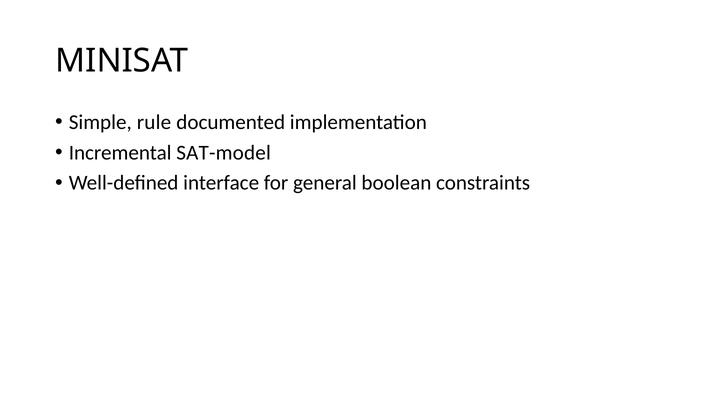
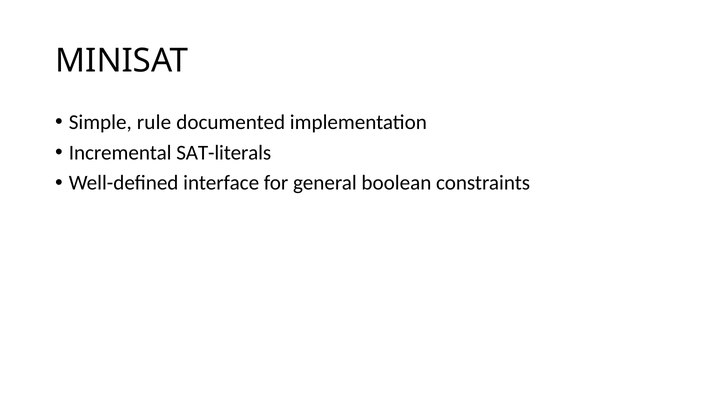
SAT-model: SAT-model -> SAT-literals (224, 153)
